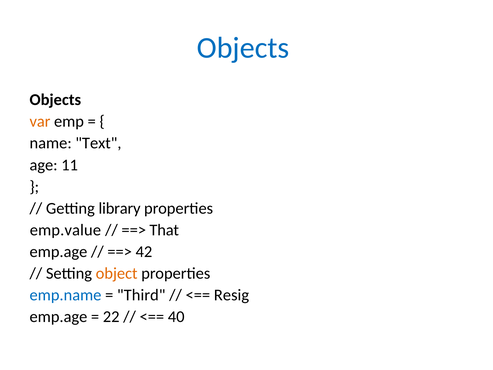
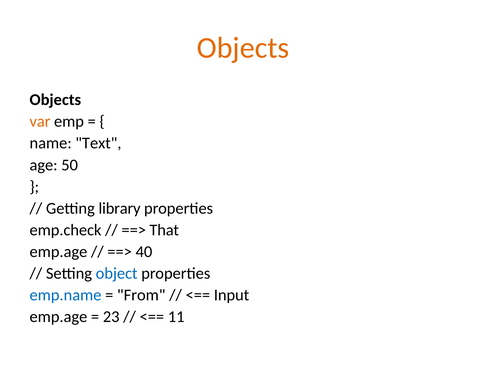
Objects colour: blue -> orange (243, 48)
11: 11 -> 50 (70, 165)
emp.value: emp.value -> emp.check (66, 230)
42: 42 -> 40 (144, 252)
object colour: orange -> blue (117, 273)
Third: Third -> From (141, 295)
Resig: Resig -> Input (232, 295)
22: 22 -> 23 (111, 317)
40: 40 -> 11 (176, 317)
